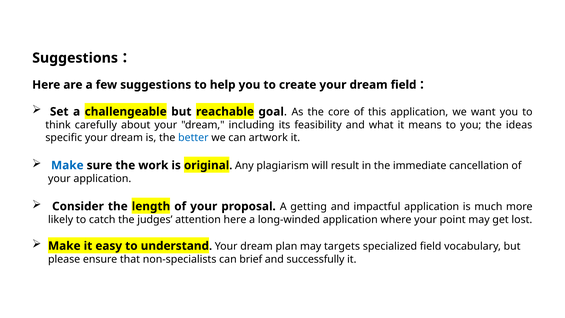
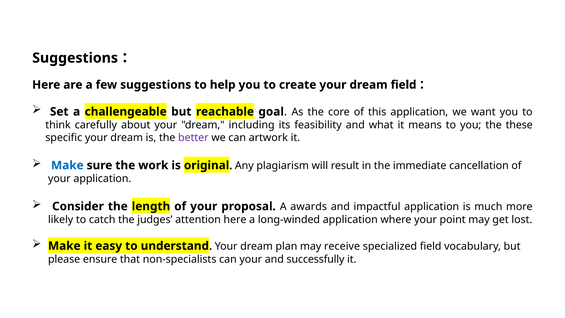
ideas: ideas -> these (519, 125)
better colour: blue -> purple (193, 138)
getting: getting -> awards (309, 207)
targets: targets -> receive (342, 246)
can brief: brief -> your (251, 259)
